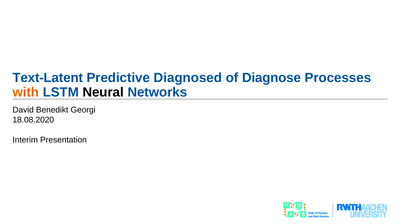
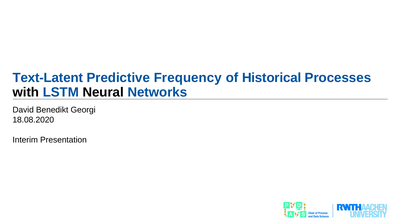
Diagnosed: Diagnosed -> Frequency (188, 78)
Diagnose: Diagnose -> Historical (272, 78)
with colour: orange -> black (26, 92)
